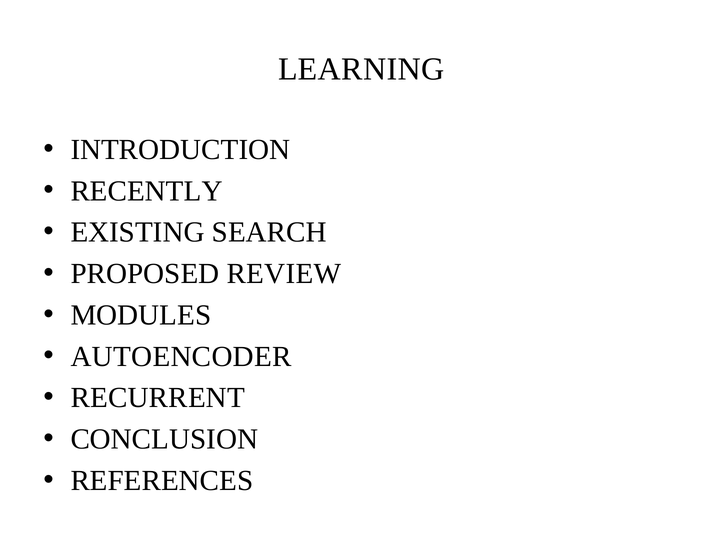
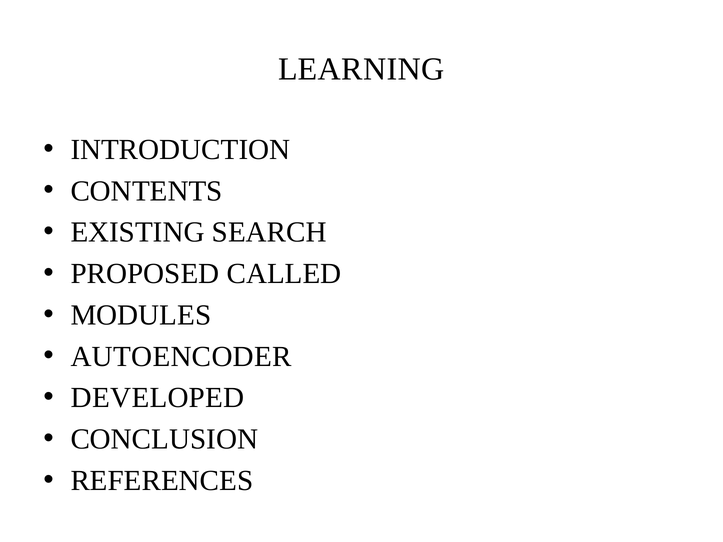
RECENTLY: RECENTLY -> CONTENTS (147, 191)
REVIEW: REVIEW -> CALLED (284, 274)
RECURRENT: RECURRENT -> DEVELOPED (158, 398)
